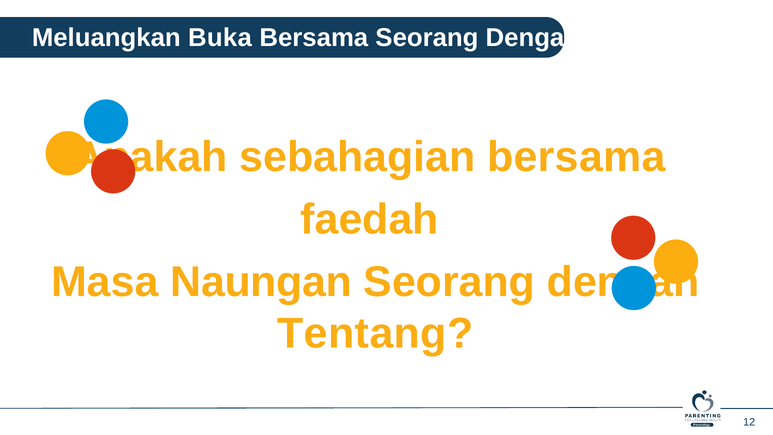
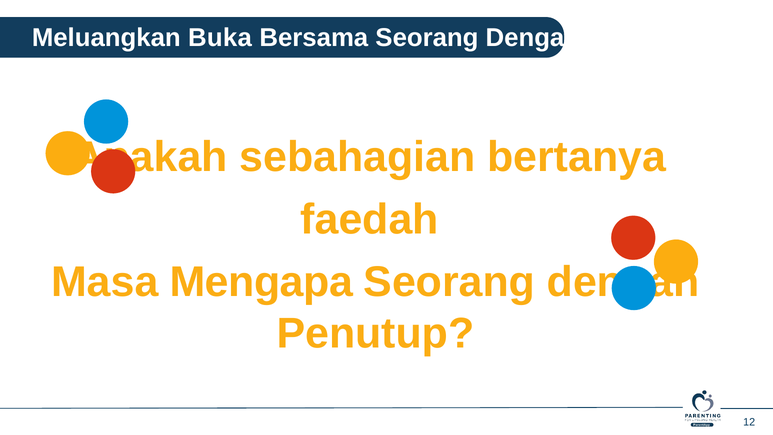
sebahagian bersama: bersama -> bertanya (577, 157)
Naungan: Naungan -> Mengapa (261, 282)
Tentang: Tentang -> Penutup (375, 333)
